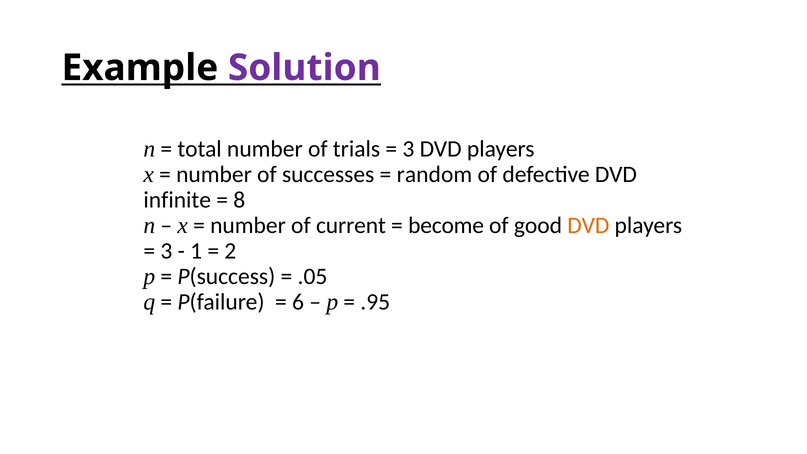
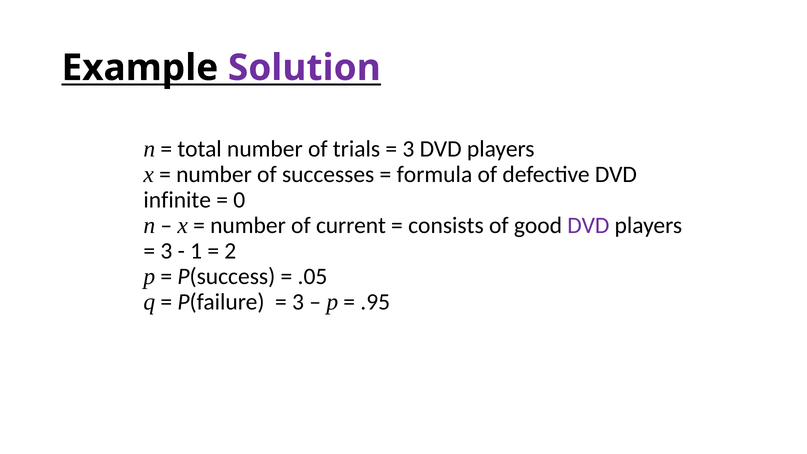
random: random -> formula (434, 175)
8: 8 -> 0 (239, 200)
become: become -> consists (446, 225)
DVD colour: orange -> purple (588, 225)
6: 6 -> 3 (298, 302)
